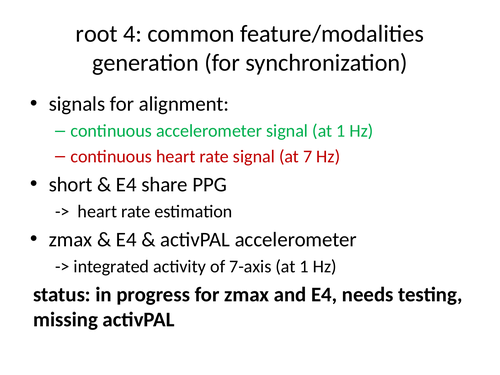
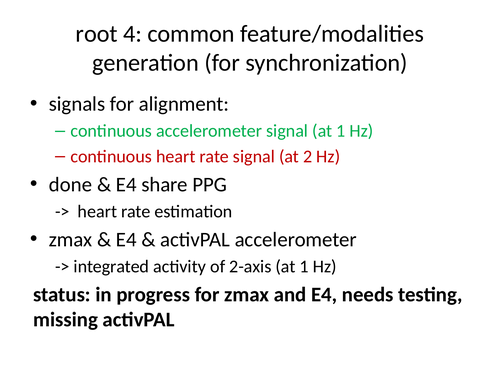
7: 7 -> 2 (308, 157)
short: short -> done (70, 185)
7-axis: 7-axis -> 2-axis (250, 267)
